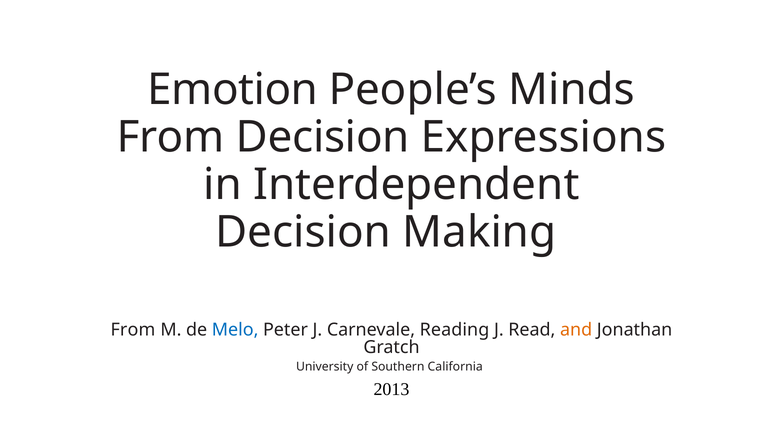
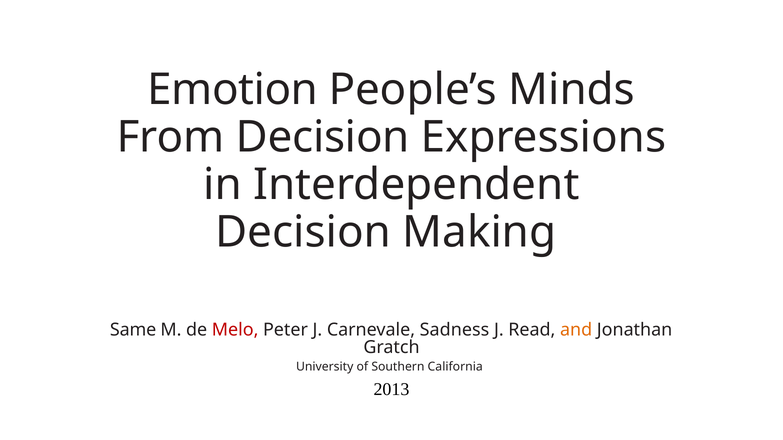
From: From -> Same (133, 330)
Melo colour: blue -> red (235, 330)
Reading: Reading -> Sadness (455, 330)
